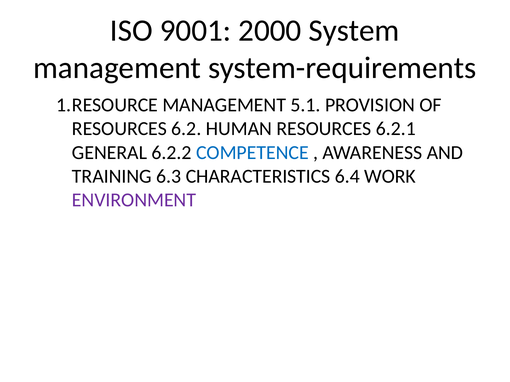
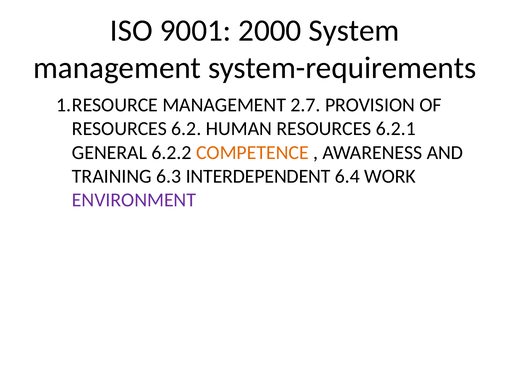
5.1: 5.1 -> 2.7 (306, 105)
COMPETENCE colour: blue -> orange (252, 153)
CHARACTERISTICS: CHARACTERISTICS -> INTERDEPENDENT (258, 176)
